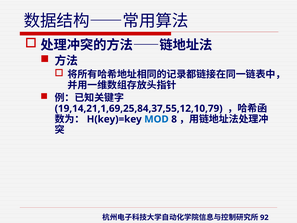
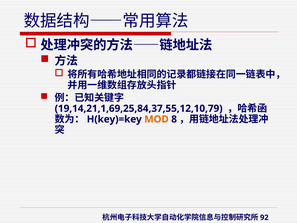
MOD colour: blue -> orange (156, 119)
